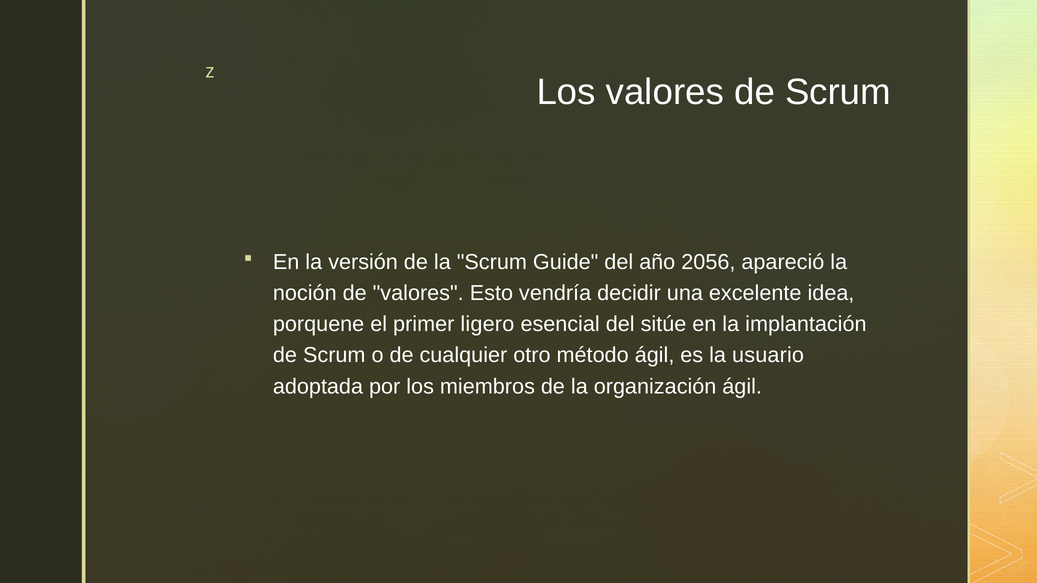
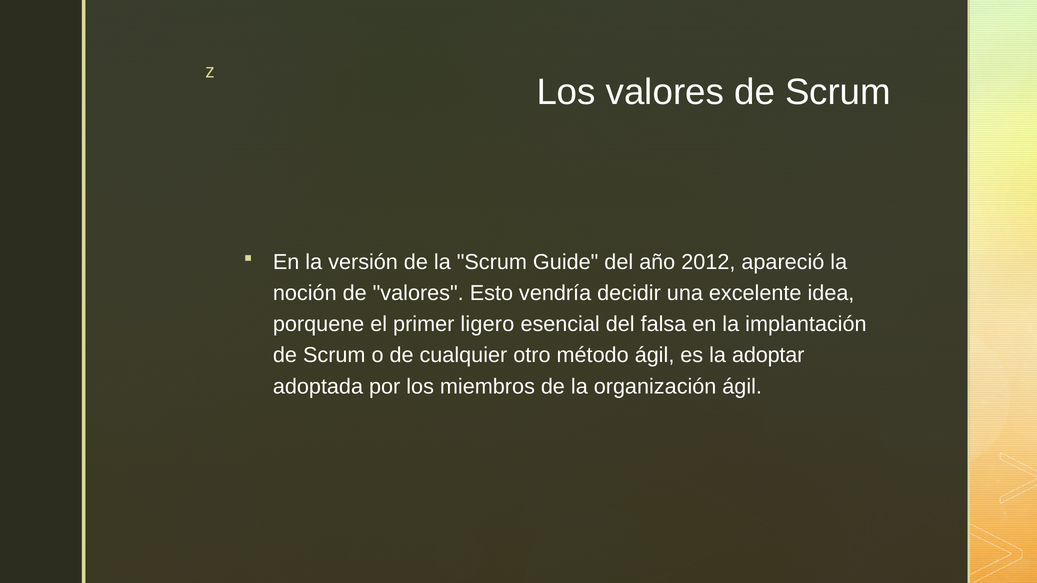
2056: 2056 -> 2012 (708, 262)
sitúe: sitúe -> falsa (663, 324)
usuario: usuario -> adoptar (768, 356)
